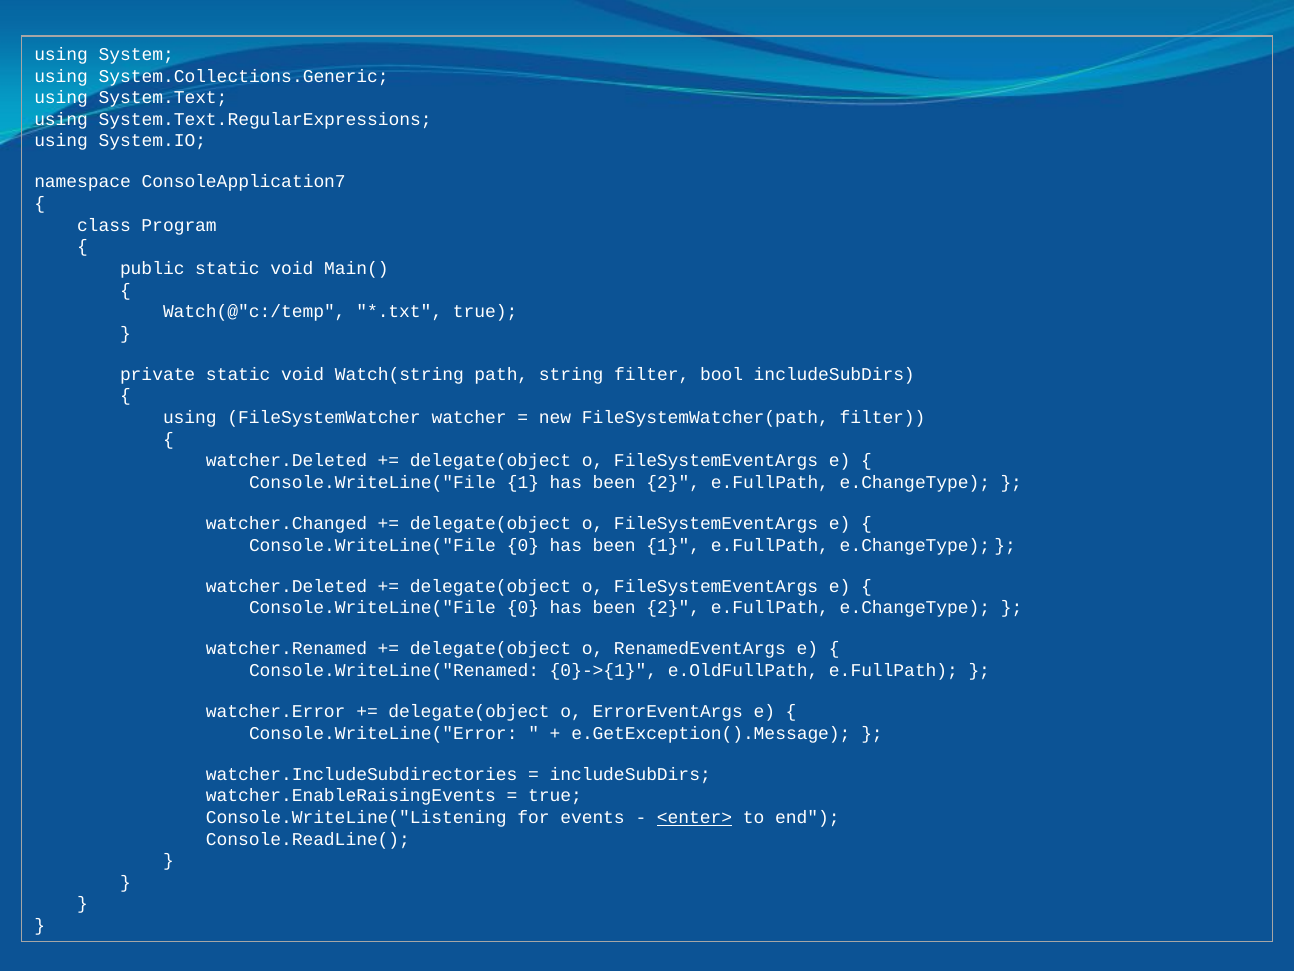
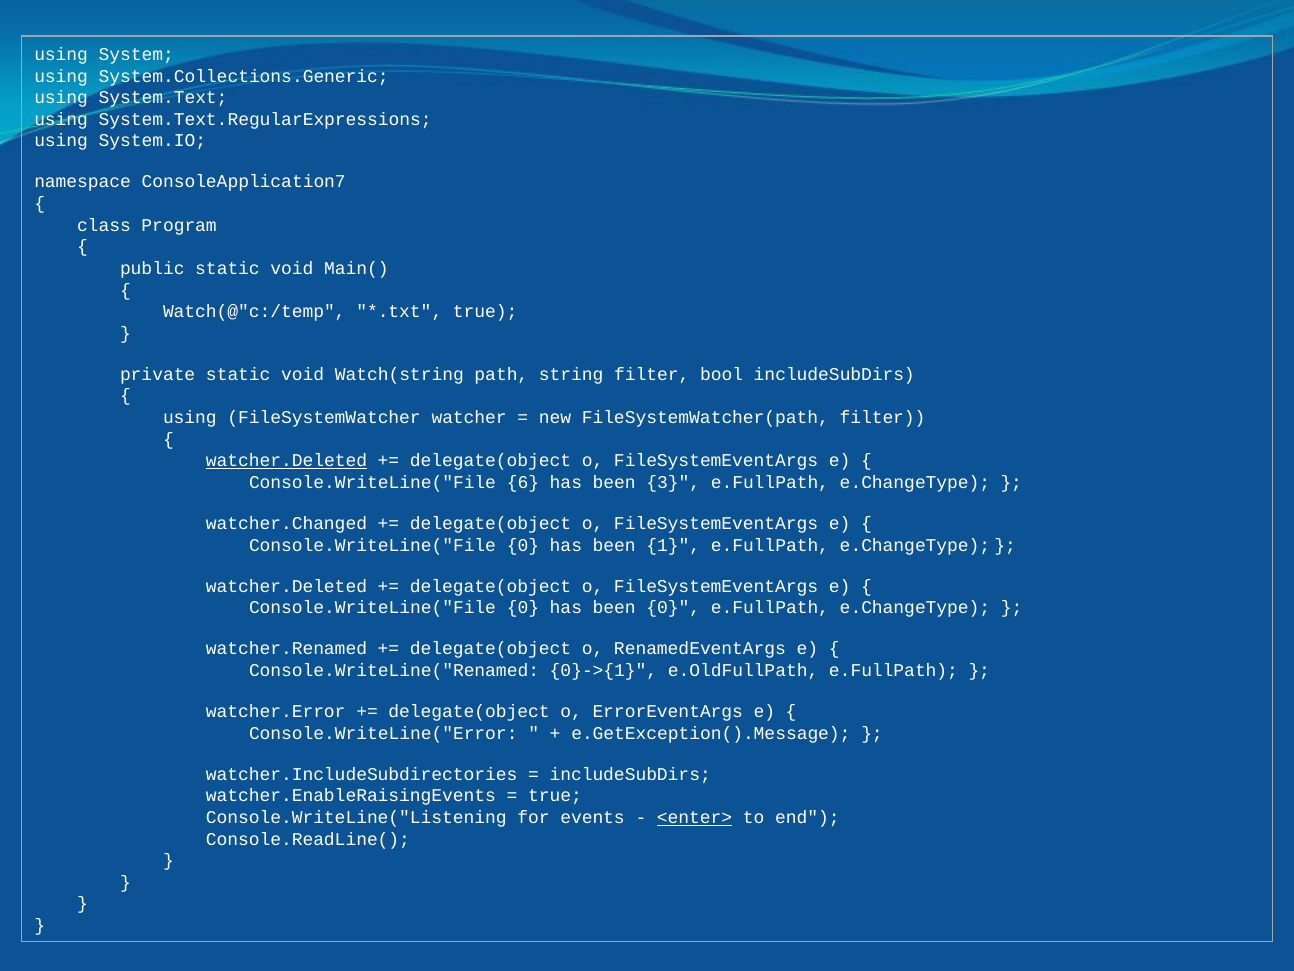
watcher.Deleted underline: none -> present (287, 461)
Console.WriteLine("File 1: 1 -> 6 (523, 482)
2: 2 -> 3 (673, 482)
0 has been 2: 2 -> 0 (673, 608)
